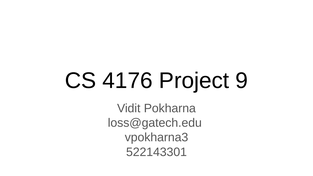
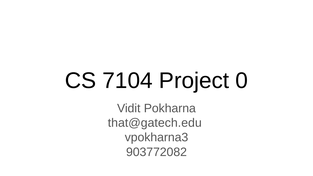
4176: 4176 -> 7104 (128, 81)
9: 9 -> 0 (242, 81)
loss@gatech.edu: loss@gatech.edu -> that@gatech.edu (155, 123)
522143301: 522143301 -> 903772082 (156, 152)
